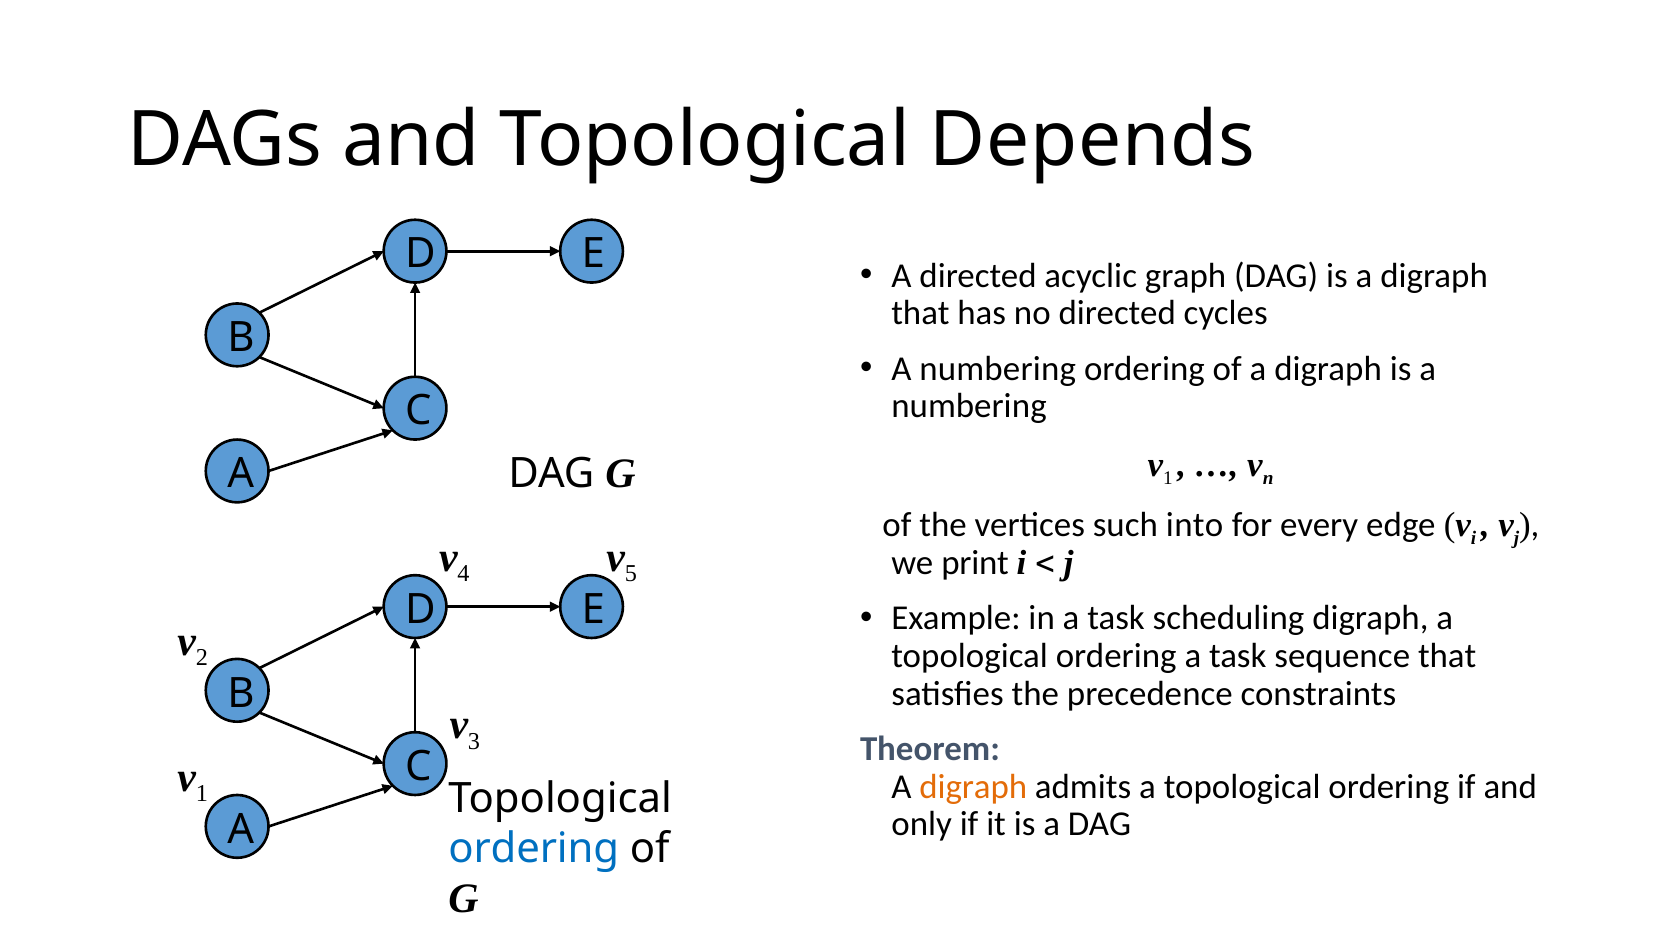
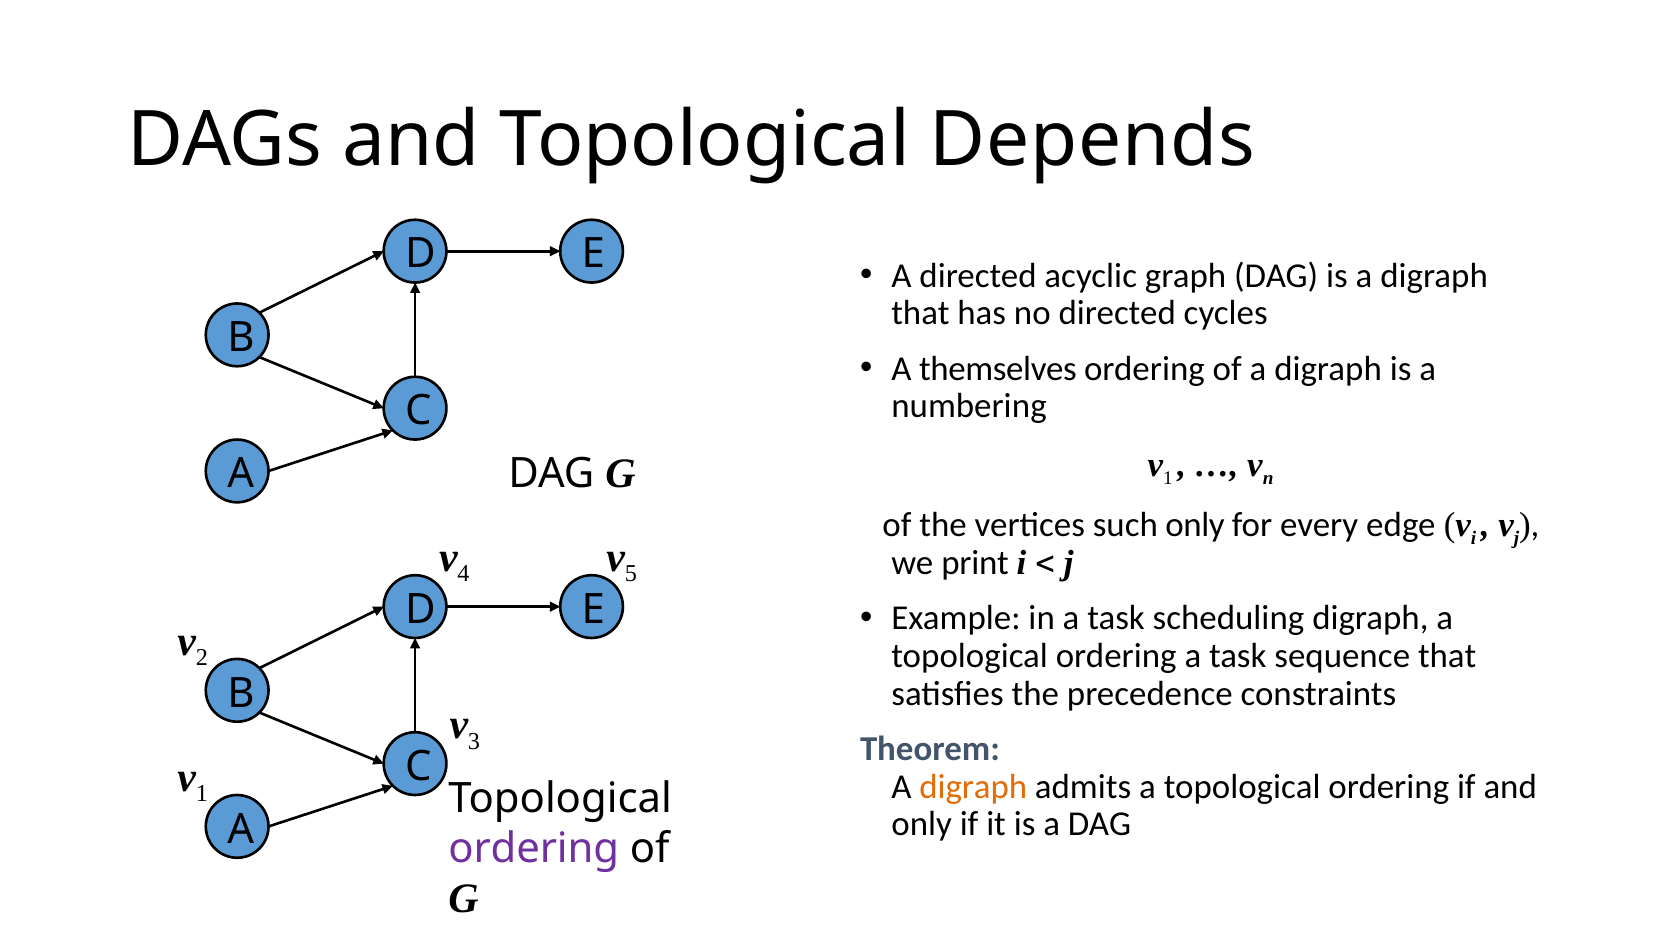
numbering: numbering -> themselves (998, 368)
such into: into -> only (1195, 524)
ordering colour: blue -> purple (534, 848)
